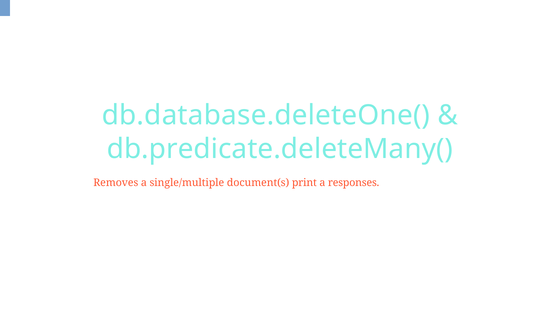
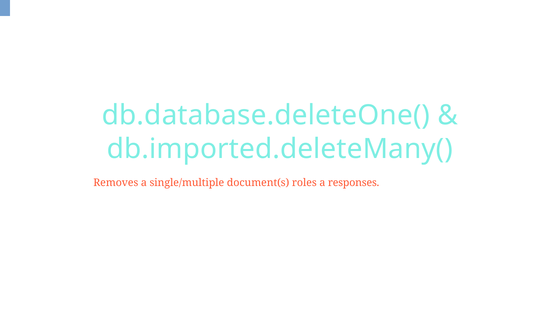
db.predicate.deleteMany(: db.predicate.deleteMany( -> db.imported.deleteMany( (280, 149)
print: print -> roles (304, 183)
